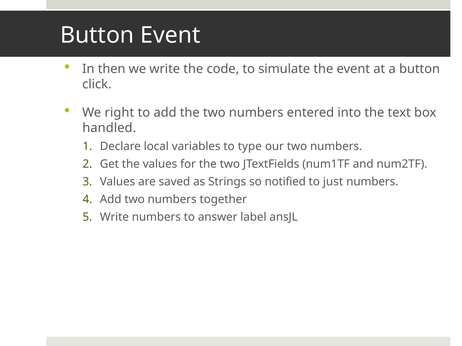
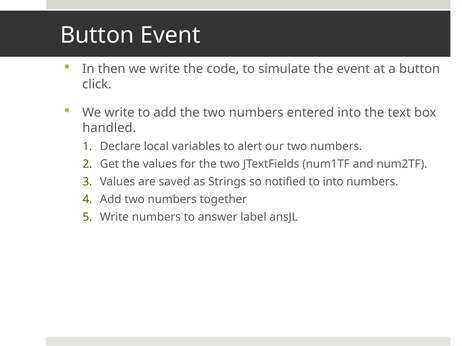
right: right -> write (119, 113)
type: type -> alert (250, 147)
to just: just -> into (333, 182)
